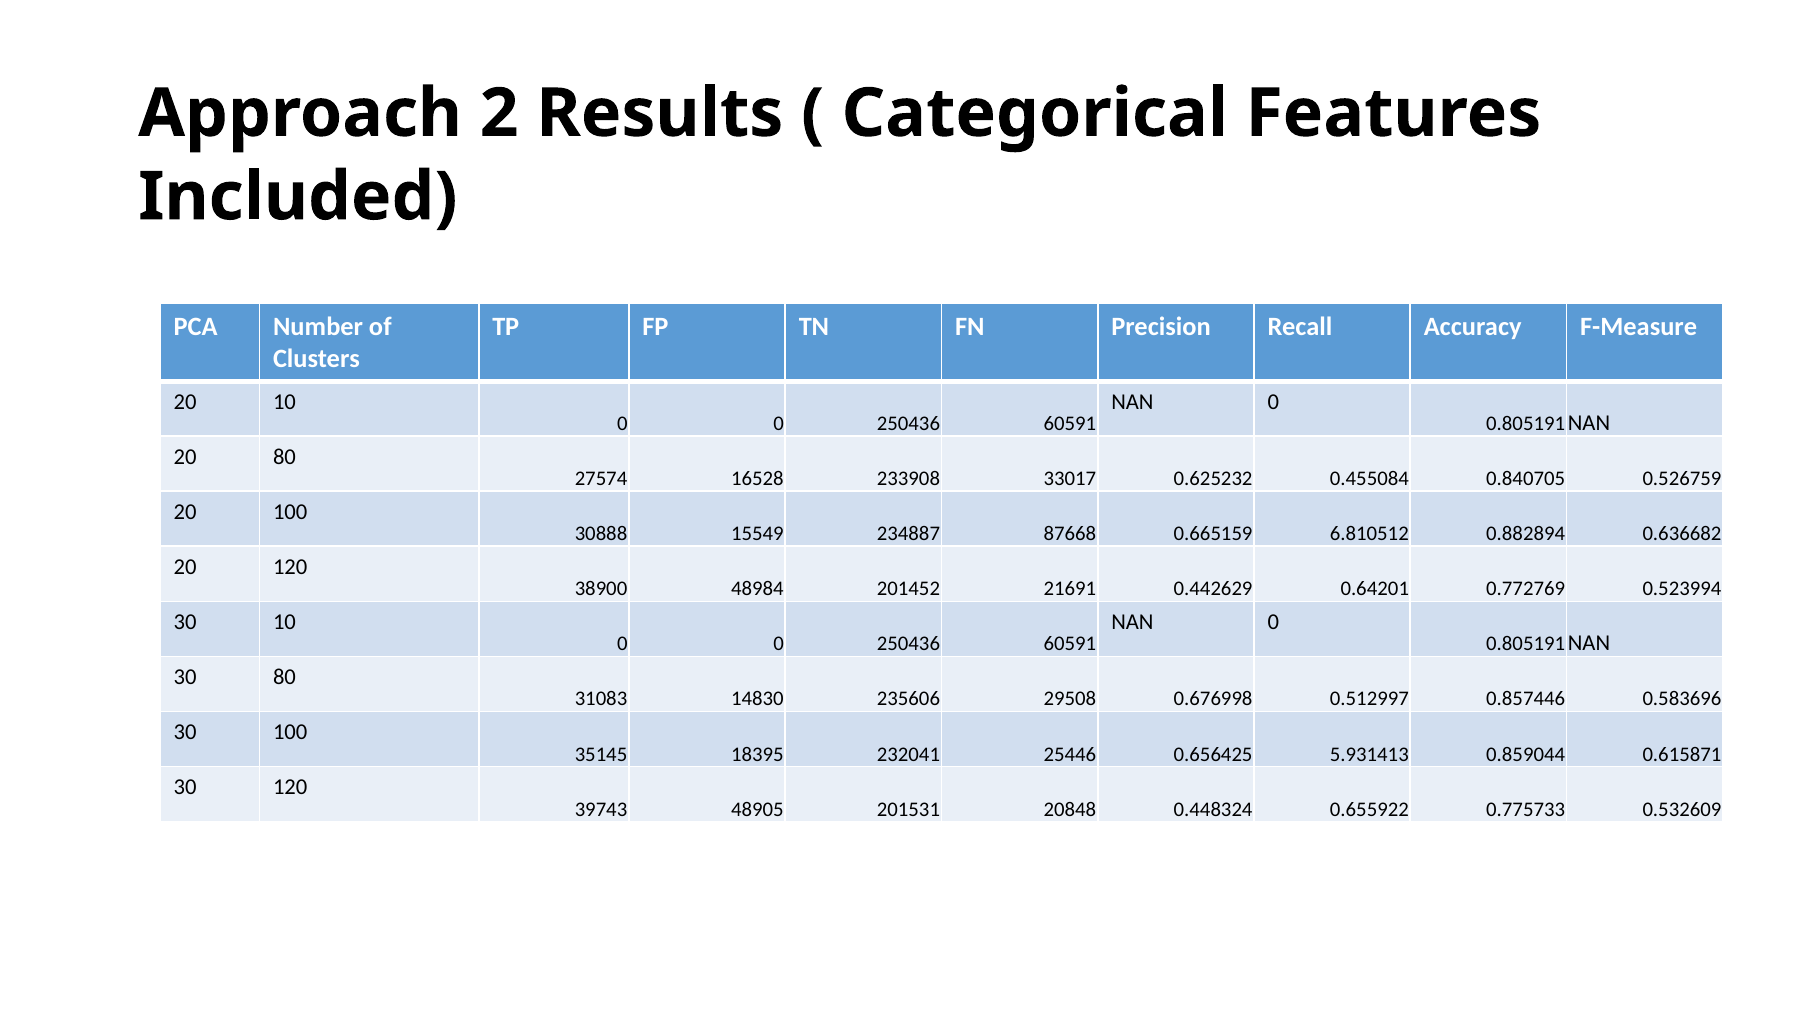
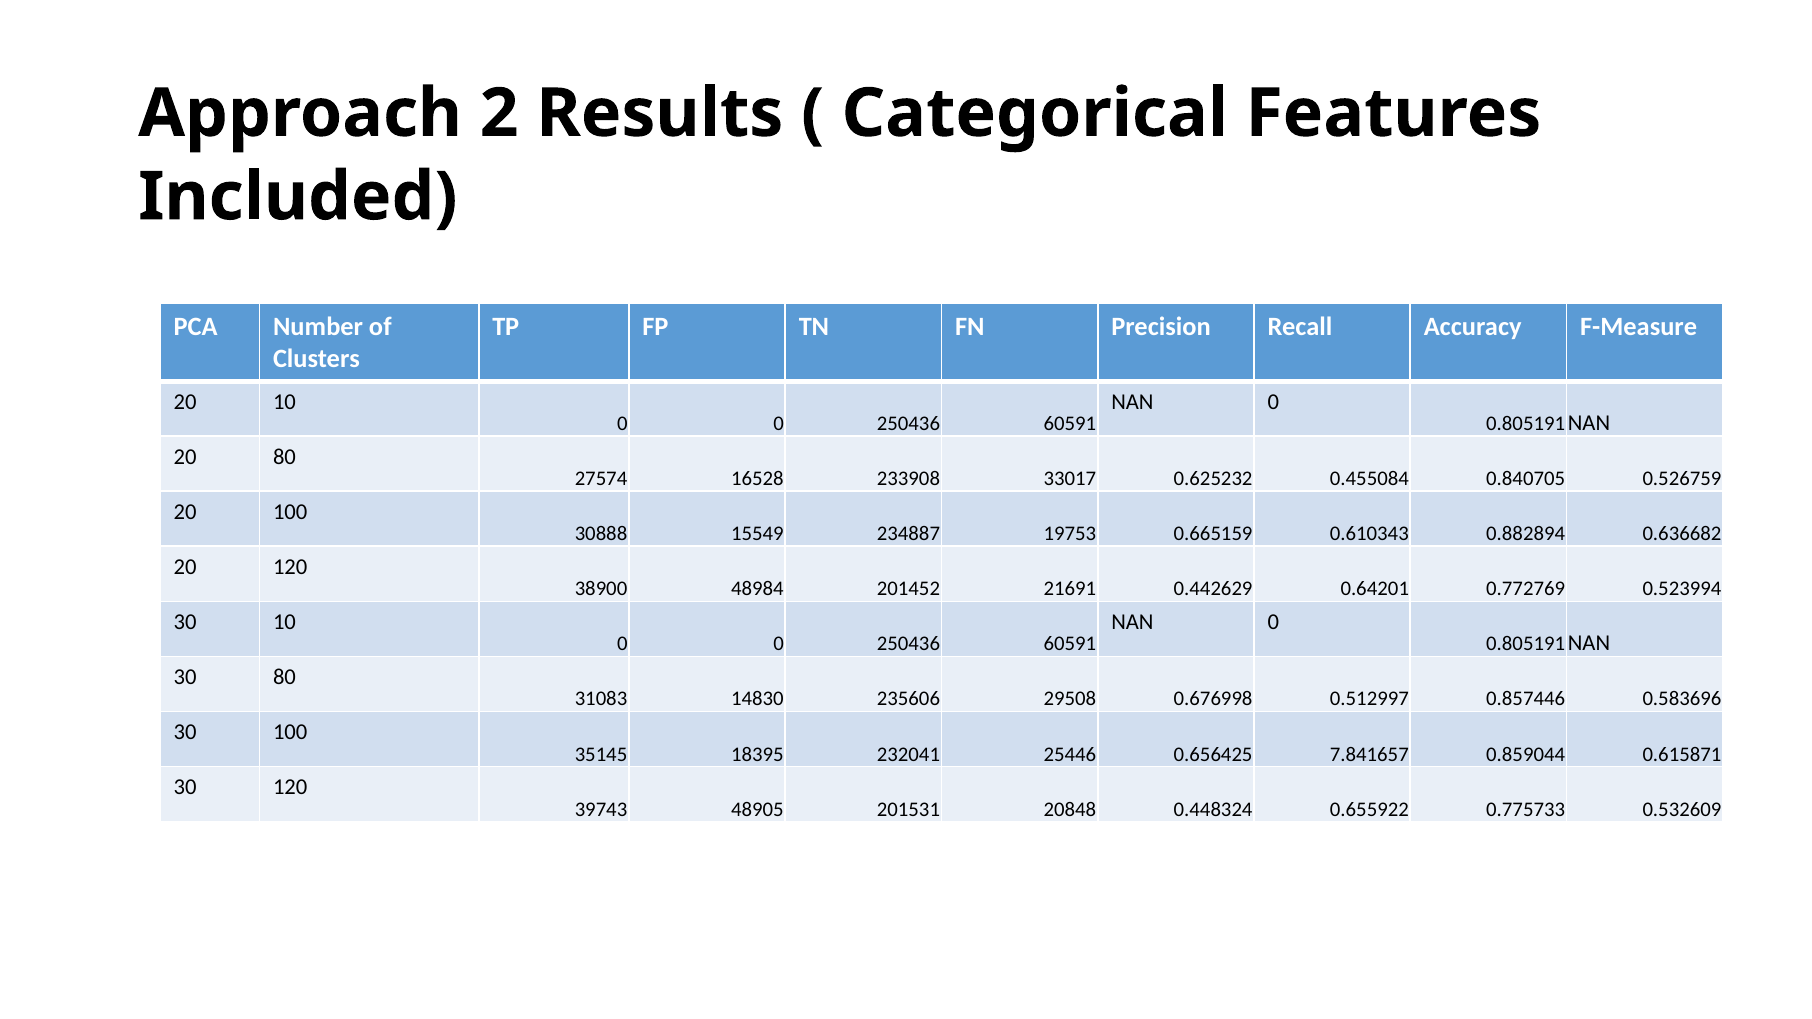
87668: 87668 -> 19753 (1070, 534)
6.810512: 6.810512 -> 0.610343 (1369, 534)
5.931413: 5.931413 -> 7.841657 (1369, 754)
